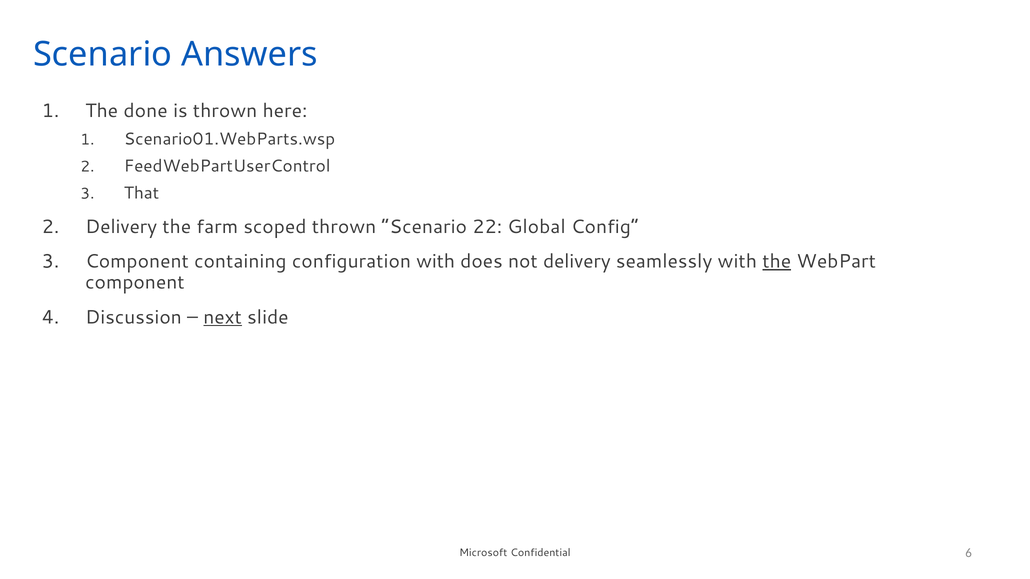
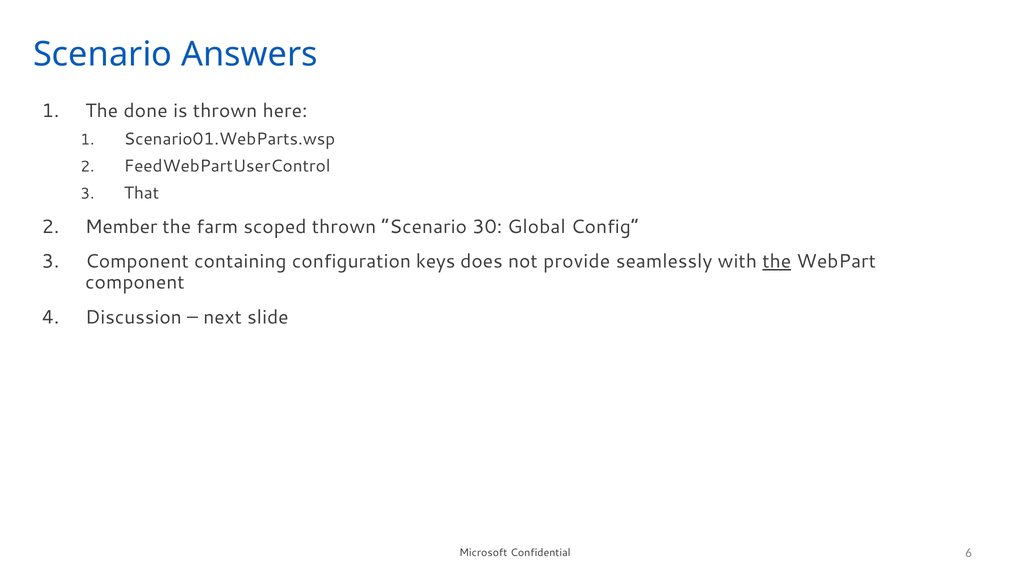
Delivery: Delivery -> Member (121, 227)
22: 22 -> 30 (487, 227)
configuration with: with -> keys (436, 262)
not delivery: delivery -> provide (577, 262)
next underline: present -> none (223, 317)
